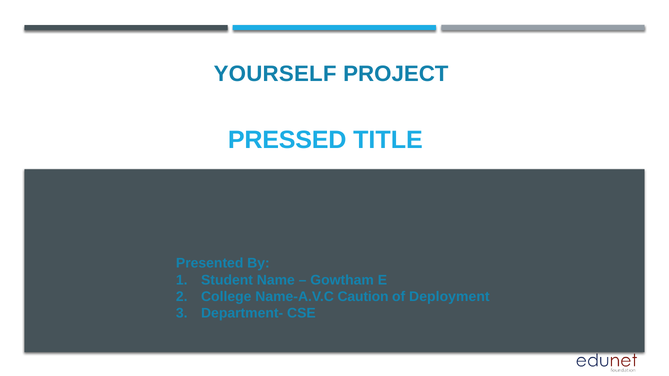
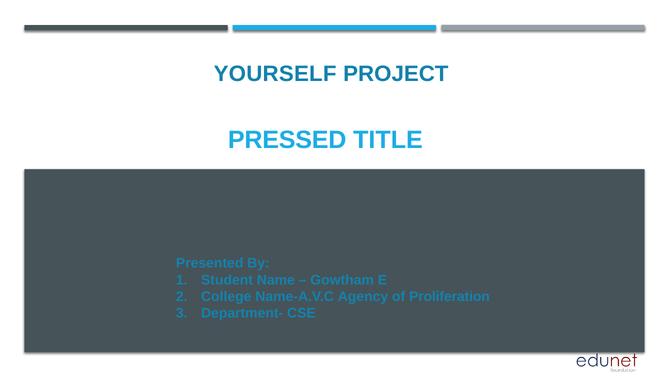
Caution: Caution -> Agency (363, 297)
Deployment: Deployment -> Proliferation (449, 297)
